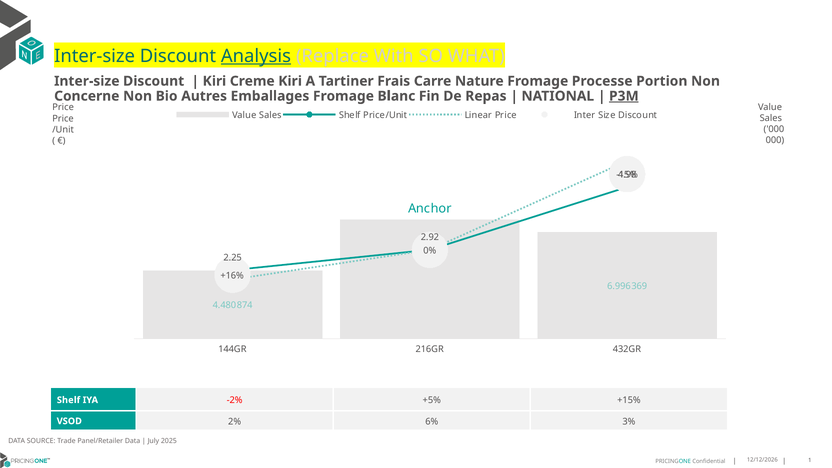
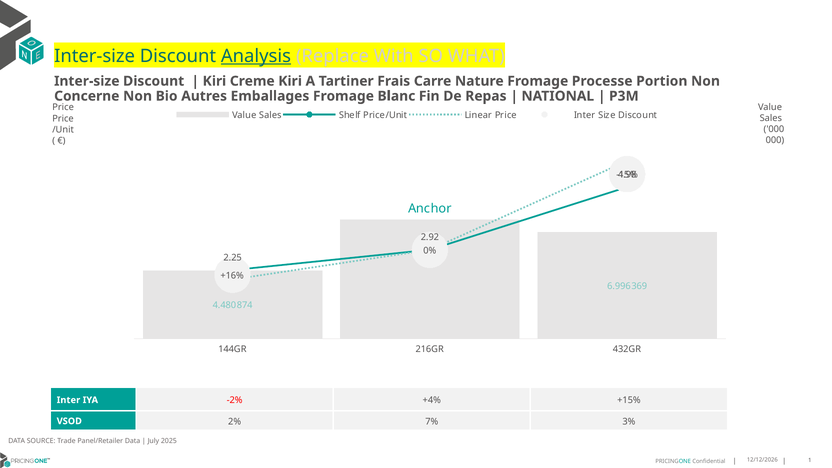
P3M underline: present -> none (624, 96)
Shelf: Shelf -> Inter (68, 400)
+5%: +5% -> +4% (432, 400)
6%: 6% -> 7% (432, 422)
